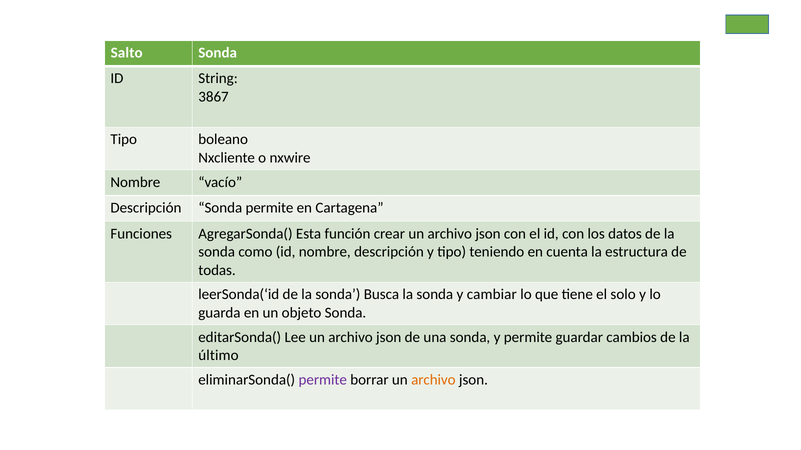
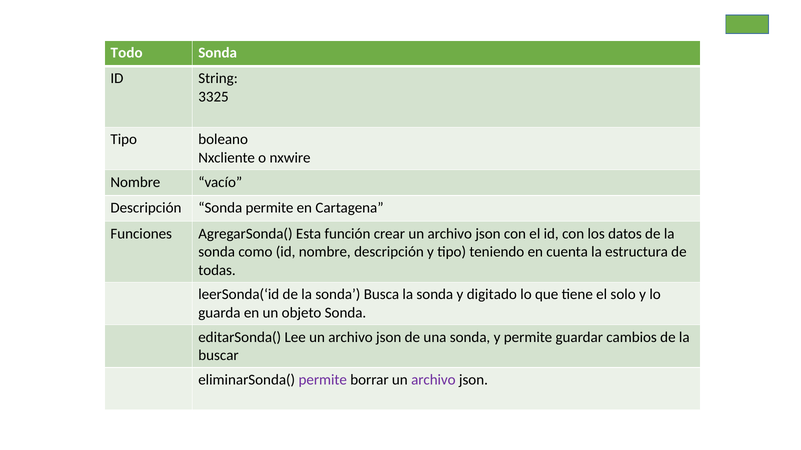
Salto: Salto -> Todo (127, 53)
3867: 3867 -> 3325 (214, 97)
cambiar: cambiar -> digitado (492, 295)
último: último -> buscar (219, 356)
archivo colour: orange -> purple (433, 380)
